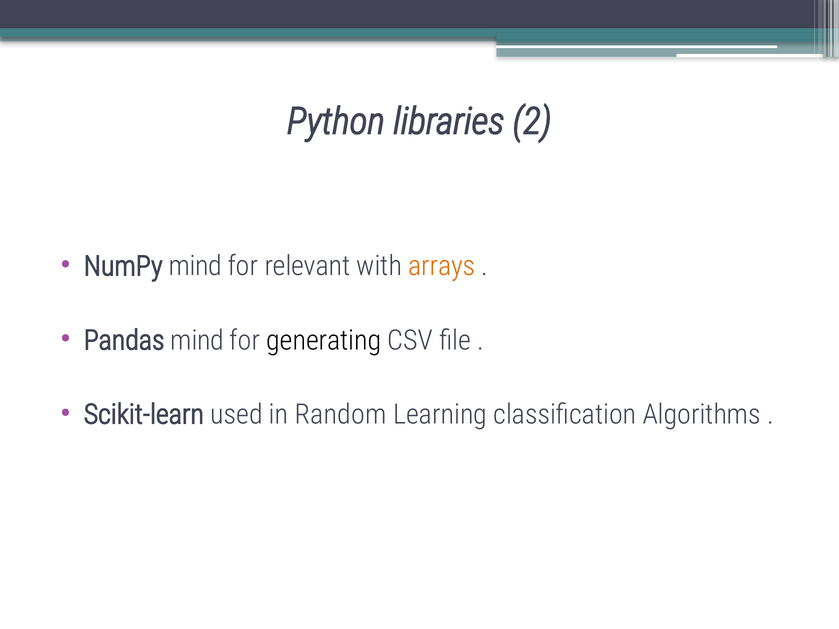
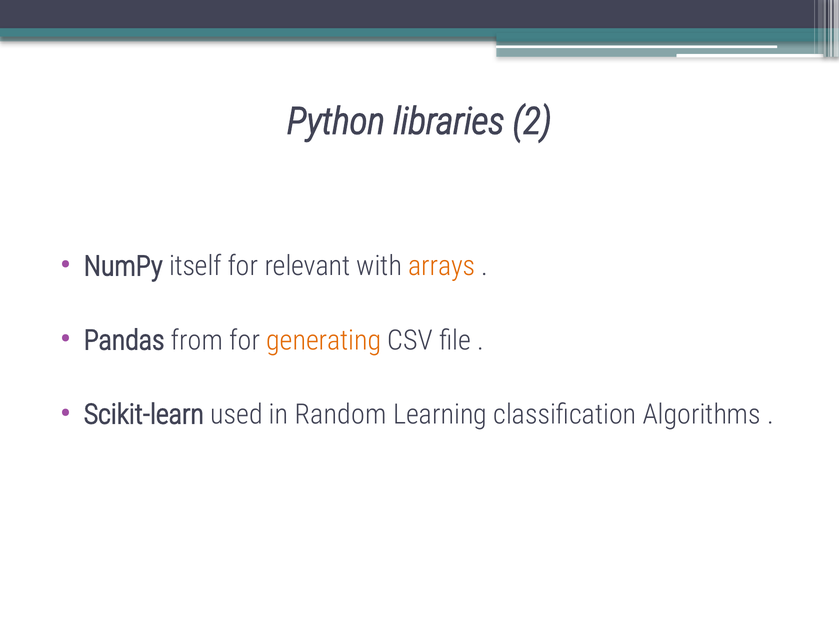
NumPy mind: mind -> itself (195, 266)
Pandas mind: mind -> from (197, 340)
generating colour: black -> orange (324, 340)
